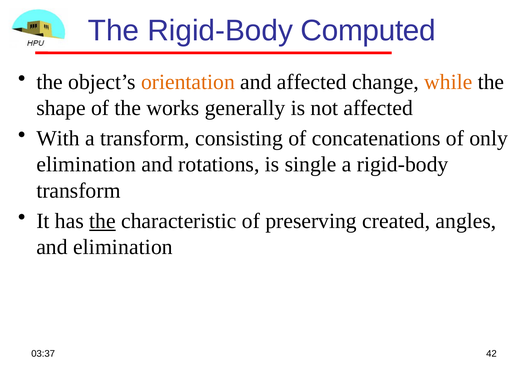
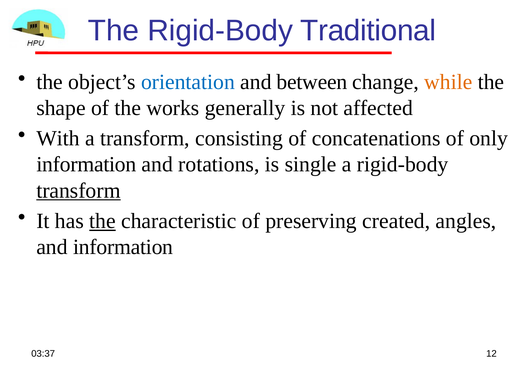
Computed: Computed -> Traditional (368, 31)
orientation colour: orange -> blue (188, 82)
and affected: affected -> between (312, 82)
elimination: elimination -> information (86, 164)
transform underline: none -> present (78, 190)
and elimination: elimination -> information (123, 247)
42: 42 -> 12 (491, 353)
